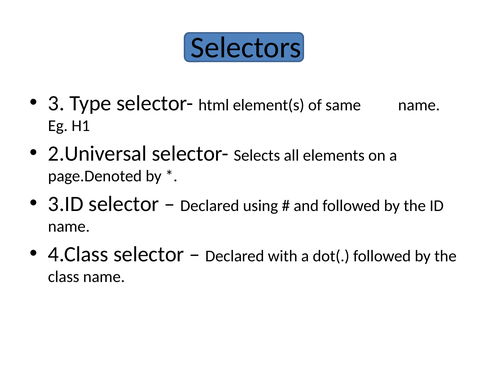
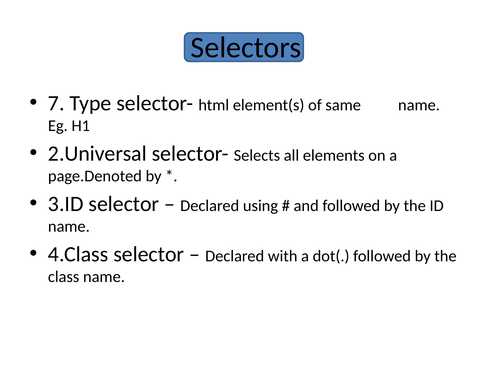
3: 3 -> 7 (56, 103)
